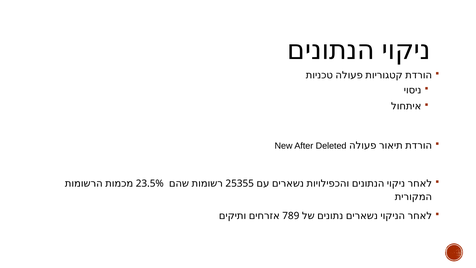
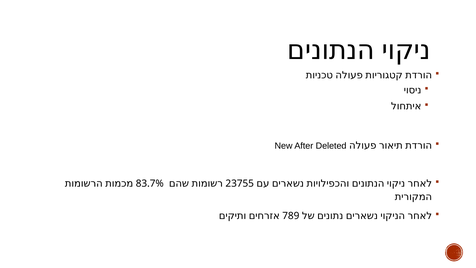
23.5%: 23.5% -> 83.7% (150, 183)
25355: 25355 -> 23755 (240, 183)
